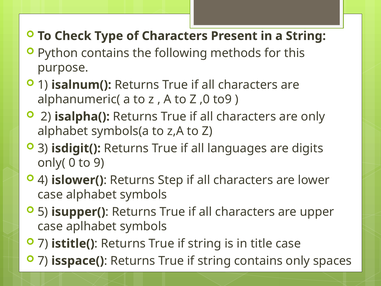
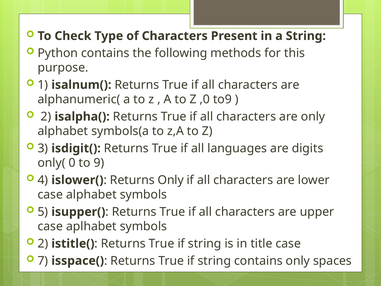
Returns Step: Step -> Only (171, 180)
7: 7 -> 2 (43, 243)
